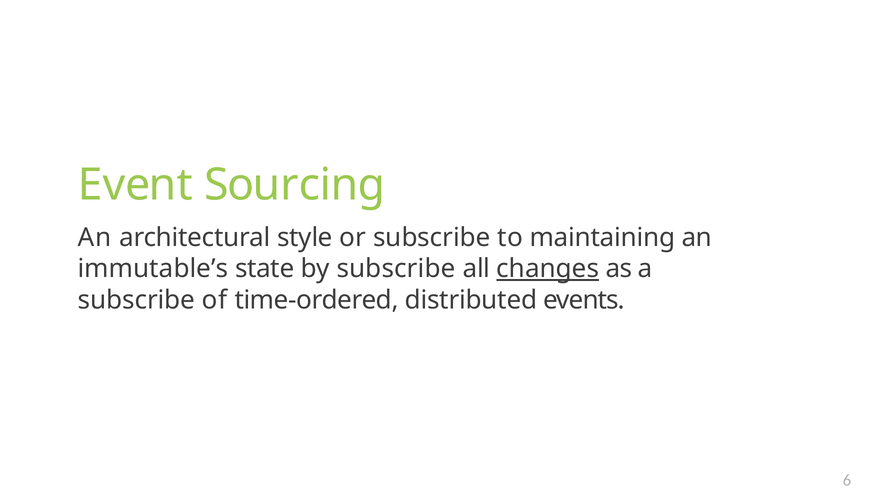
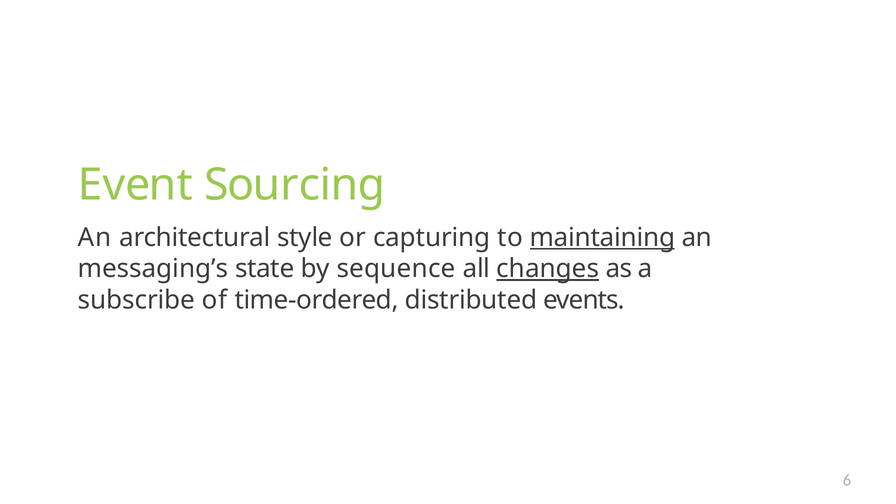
or subscribe: subscribe -> capturing (432, 237)
maintaining underline: none -> present (602, 237)
immutable’s: immutable’s -> messaging’s (153, 269)
by subscribe: subscribe -> sequence (396, 269)
